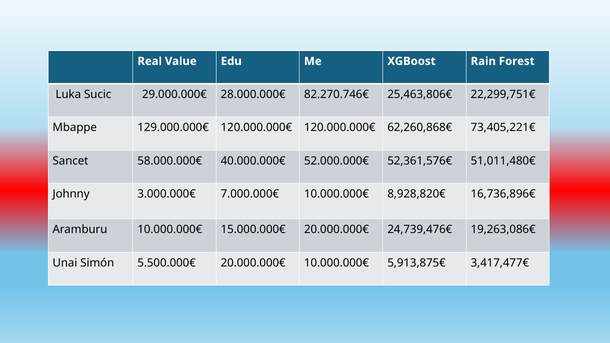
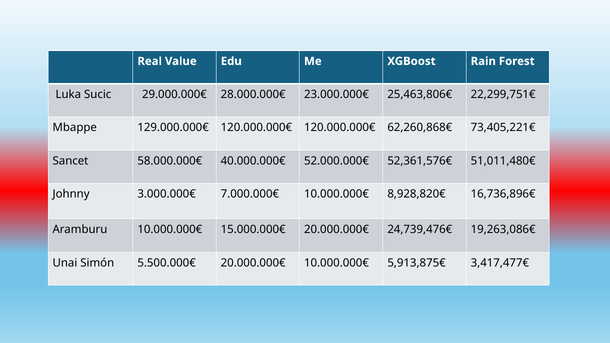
82.270.746€: 82.270.746€ -> 23.000.000€ (336, 94)
